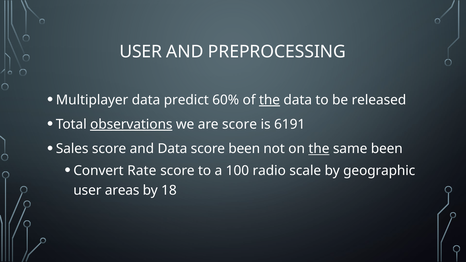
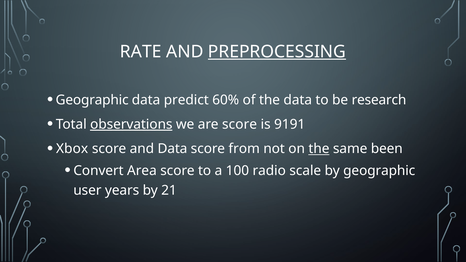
USER: USER -> RATE (141, 52)
PREPROCESSING underline: none -> present (277, 52)
Multiplayer: Multiplayer -> Geographic (92, 100)
the underline: present -> none (269, 100)
released: released -> research (379, 100)
6191: 6191 -> 9191 (290, 124)
Sales: Sales -> Xbox (72, 149)
score been: been -> from (244, 149)
Rate: Rate -> Area (142, 171)
areas: areas -> years (122, 190)
18: 18 -> 21 (169, 190)
